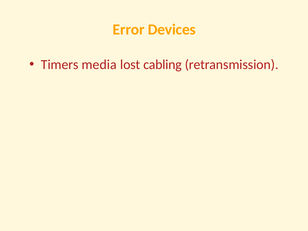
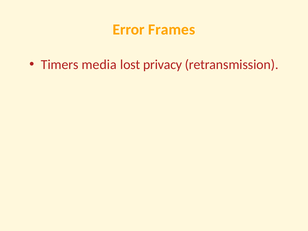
Devices: Devices -> Frames (172, 30)
cabling: cabling -> privacy (163, 65)
